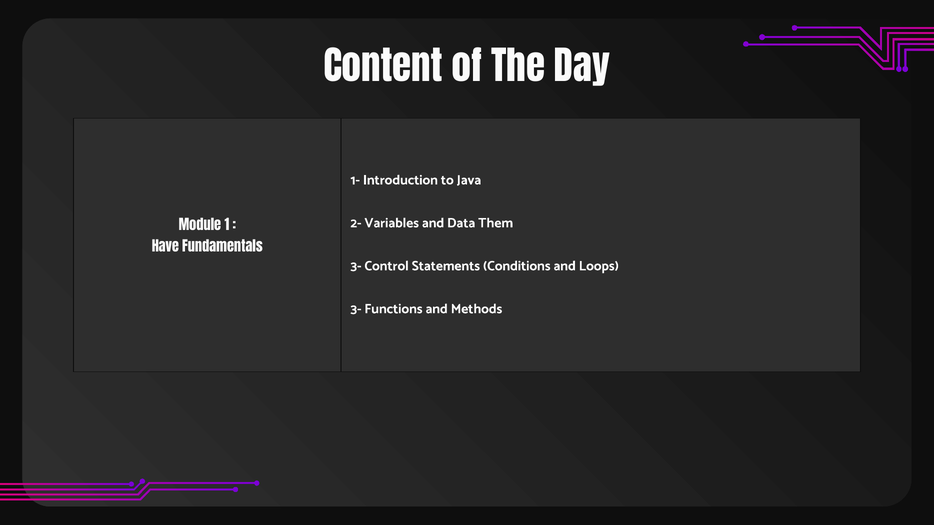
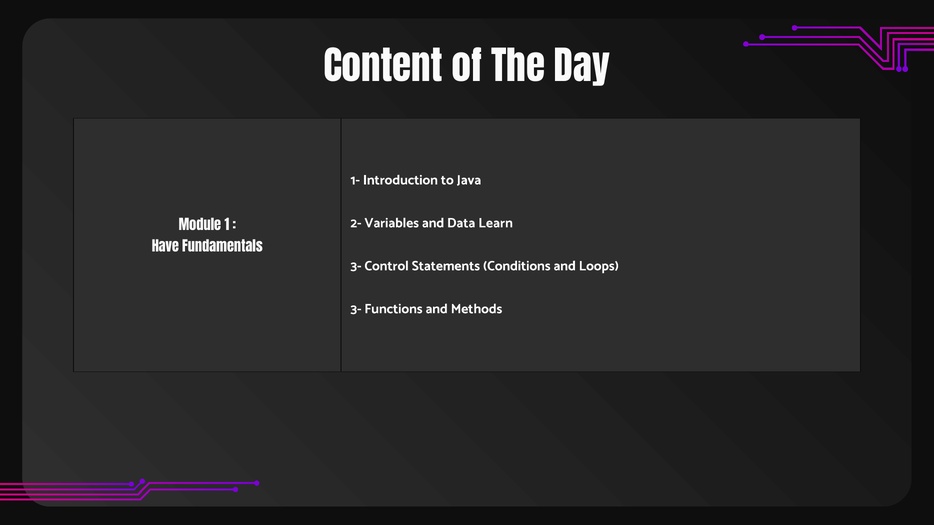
Them: Them -> Learn (496, 223)
